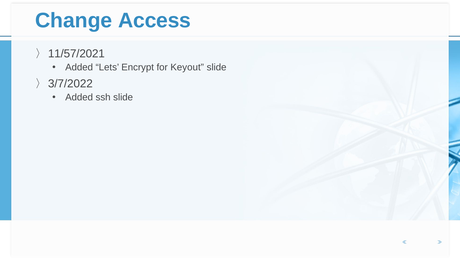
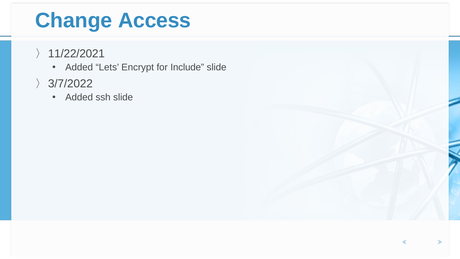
11/57/2021: 11/57/2021 -> 11/22/2021 (76, 54)
Keyout: Keyout -> Include (187, 67)
